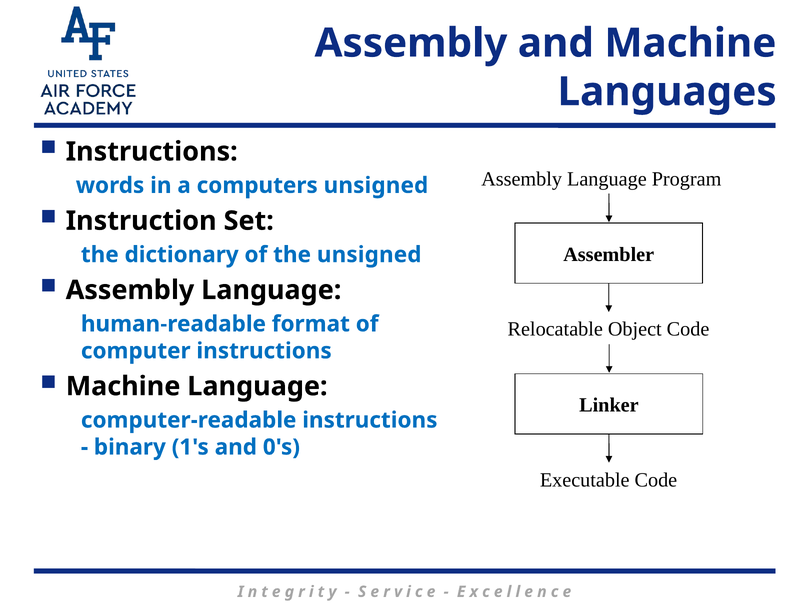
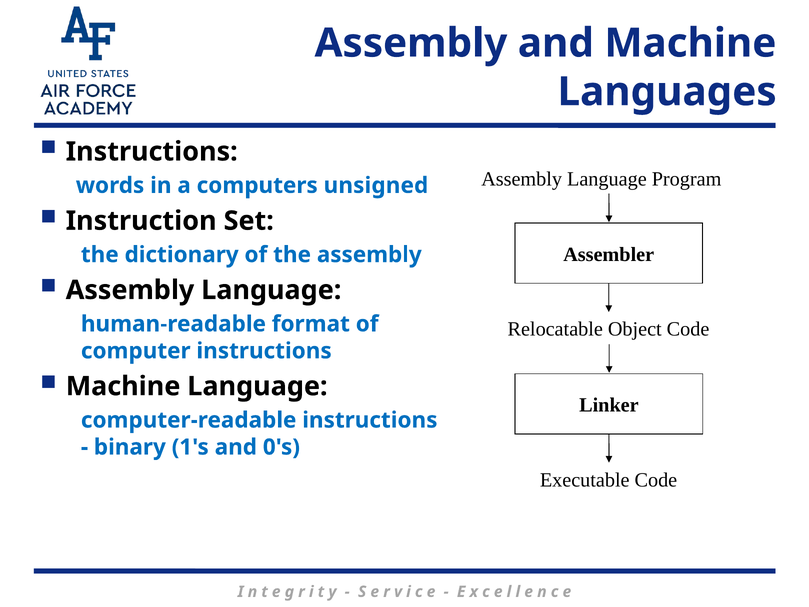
the unsigned: unsigned -> assembly (369, 255)
